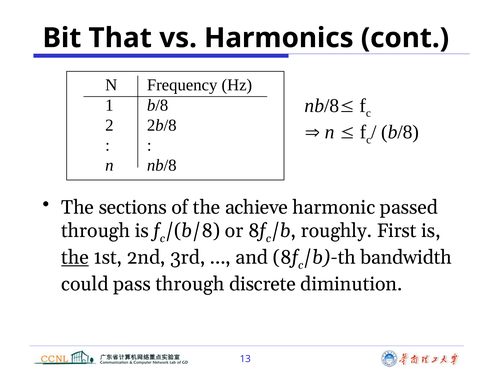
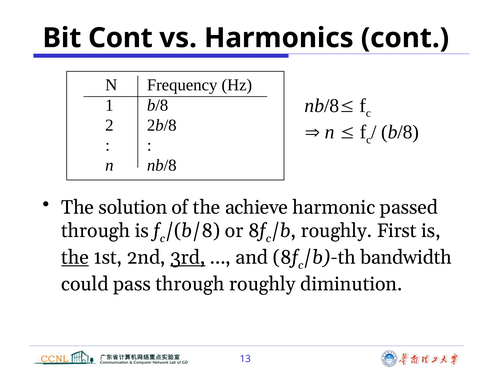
Bit That: That -> Cont (120, 38)
sections: sections -> solution (133, 207)
3rd underline: none -> present (188, 257)
through discrete: discrete -> roughly (262, 284)
